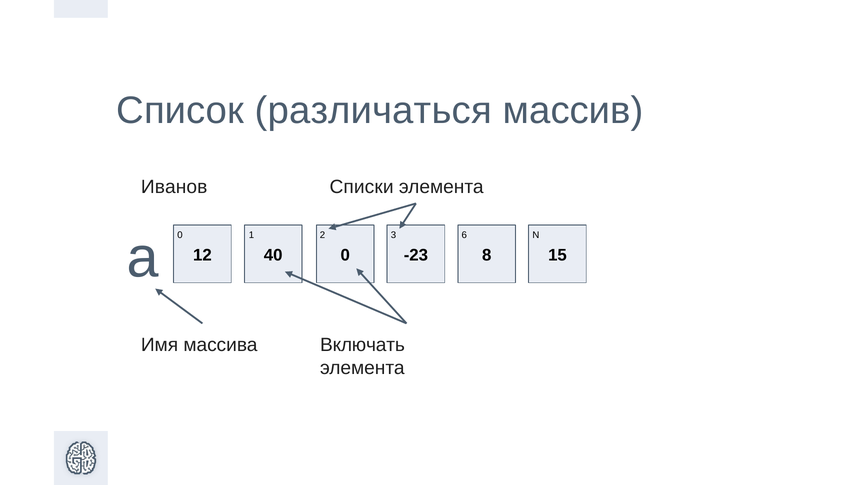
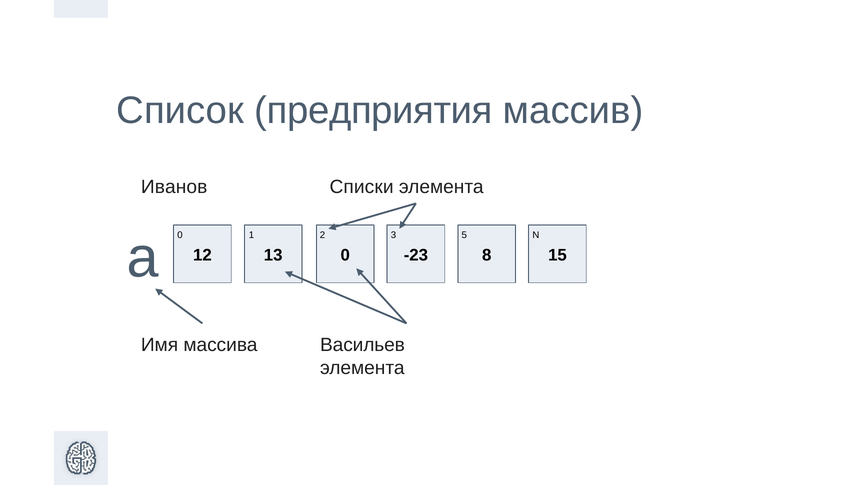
различаться: различаться -> предприятия (374, 111)
6: 6 -> 5 (464, 235)
40: 40 -> 13 (273, 255)
Включать: Включать -> Васильев (362, 345)
